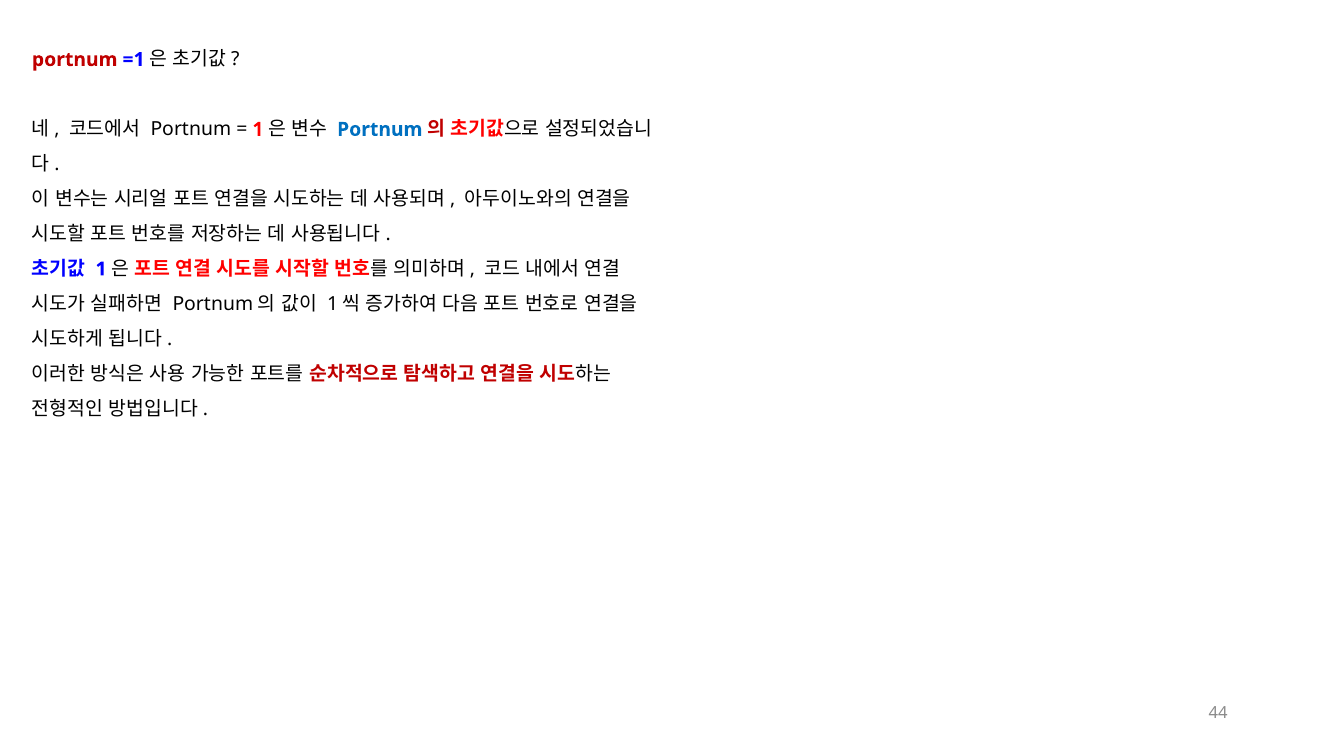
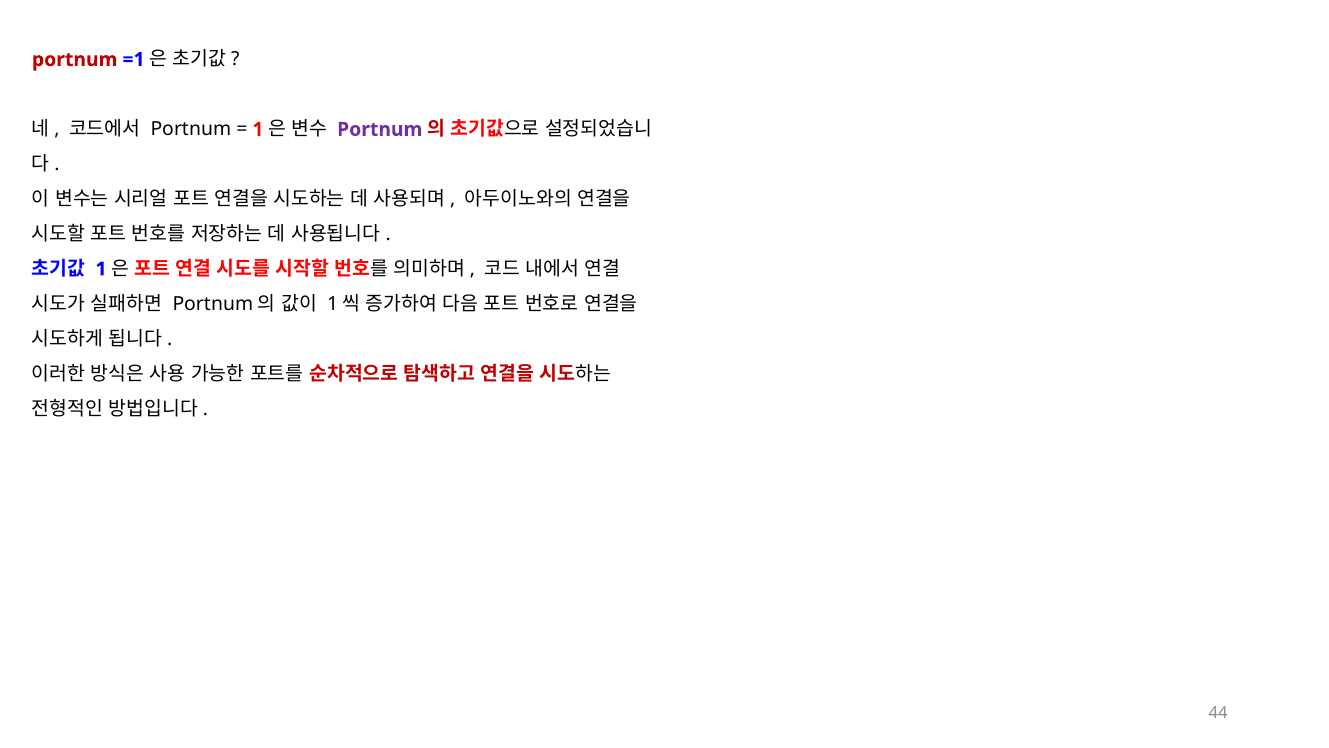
Portnum colour: blue -> purple (380, 129)
